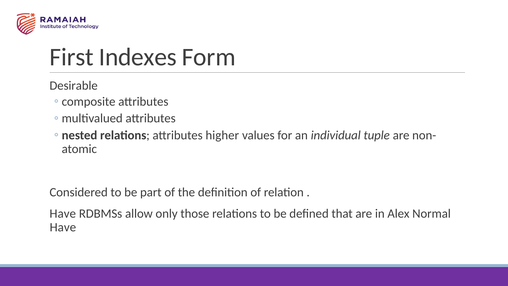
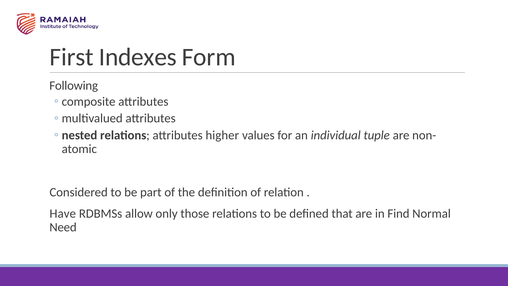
Desirable: Desirable -> Following (74, 86)
Alex: Alex -> Find (398, 213)
Have: Have -> Need (63, 227)
